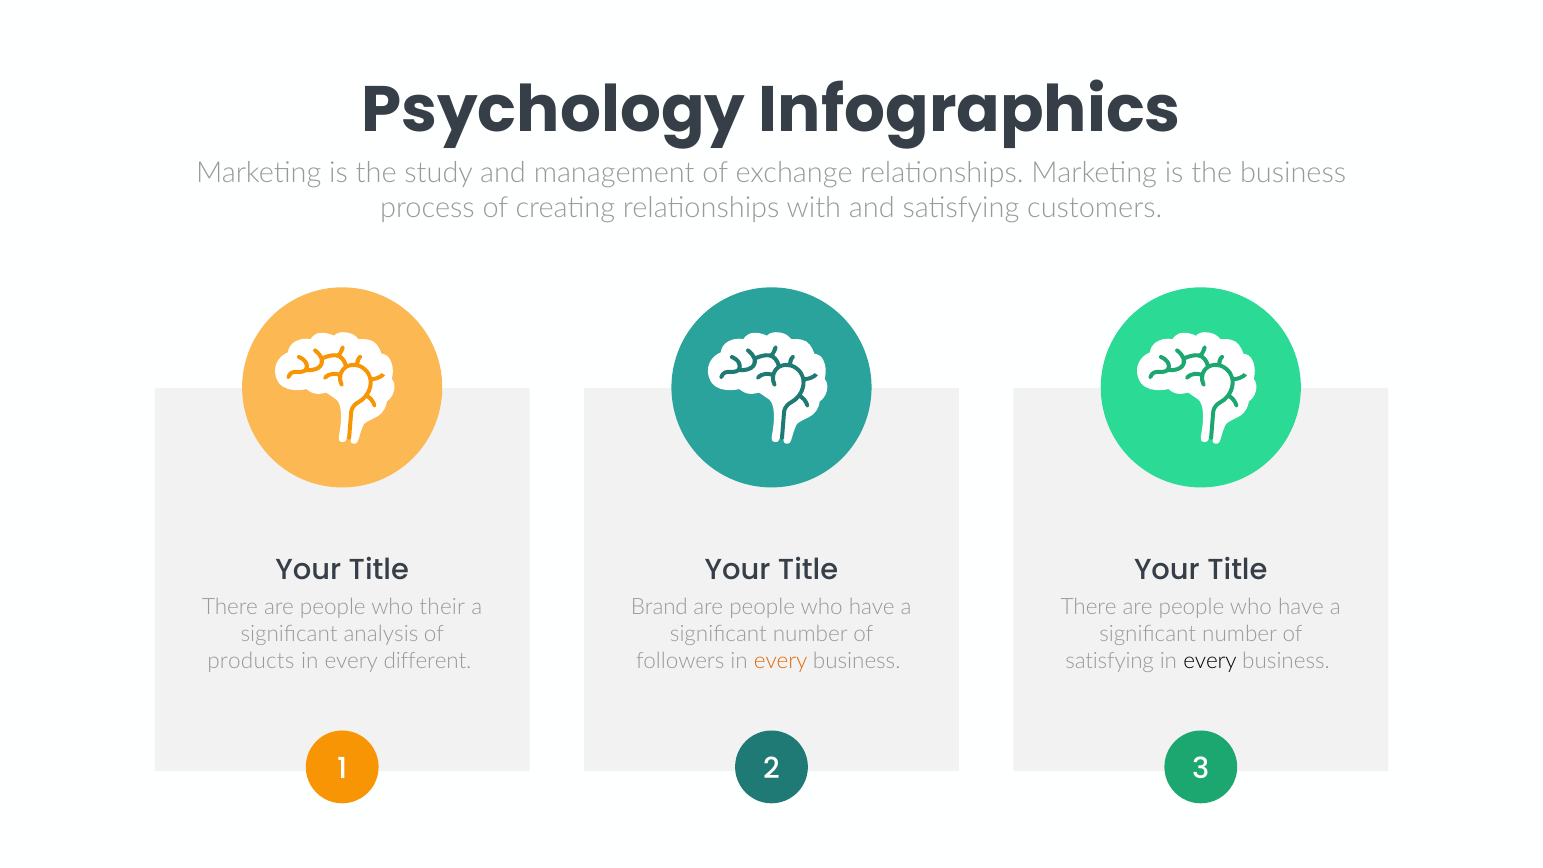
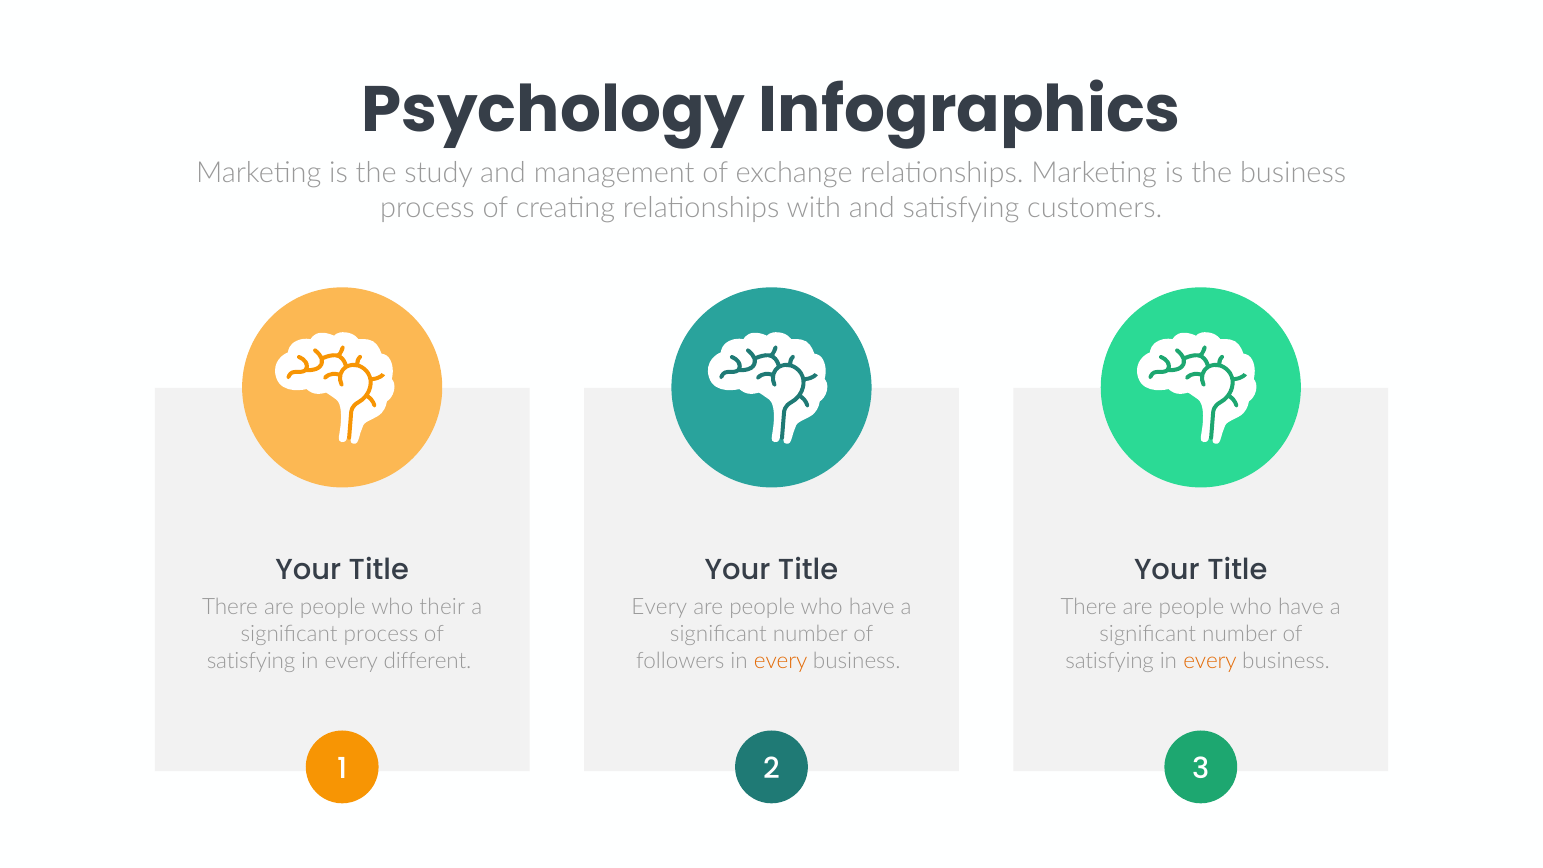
Brand: Brand -> Every (659, 607)
significant analysis: analysis -> process (381, 634)
products: products -> satisfying (251, 661)
every colour: black -> orange (1210, 661)
